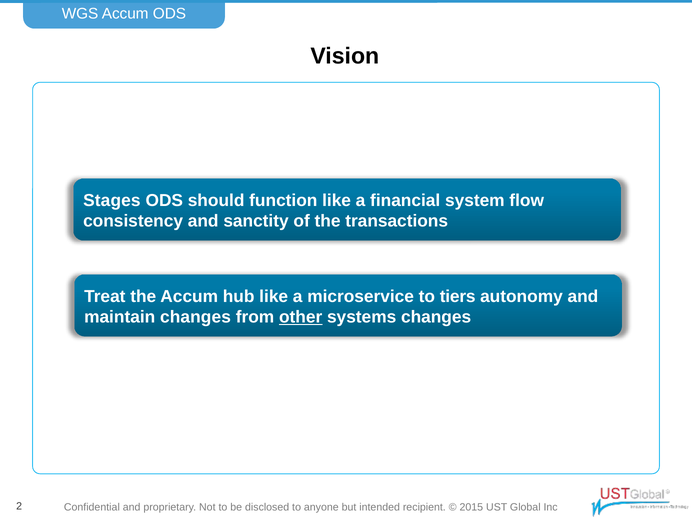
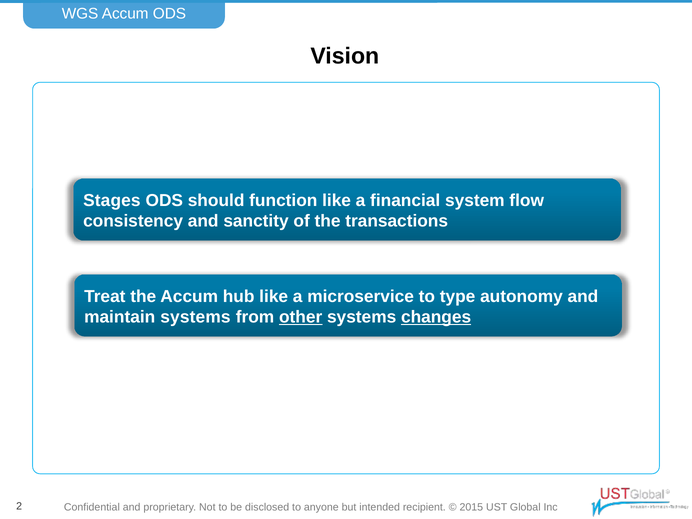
tiers: tiers -> type (458, 296)
maintain changes: changes -> systems (195, 317)
changes underline: none -> present (436, 317)
